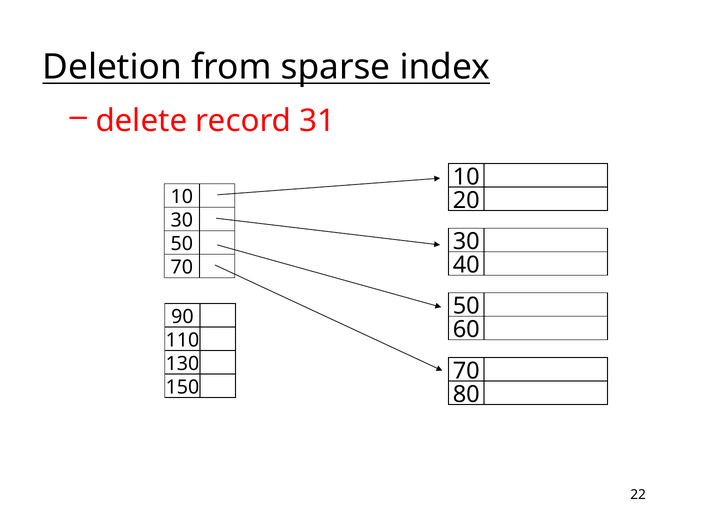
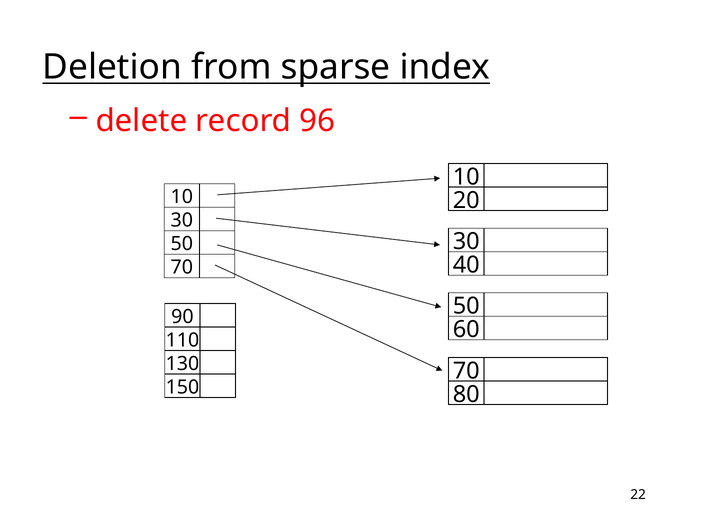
31: 31 -> 96 (317, 121)
